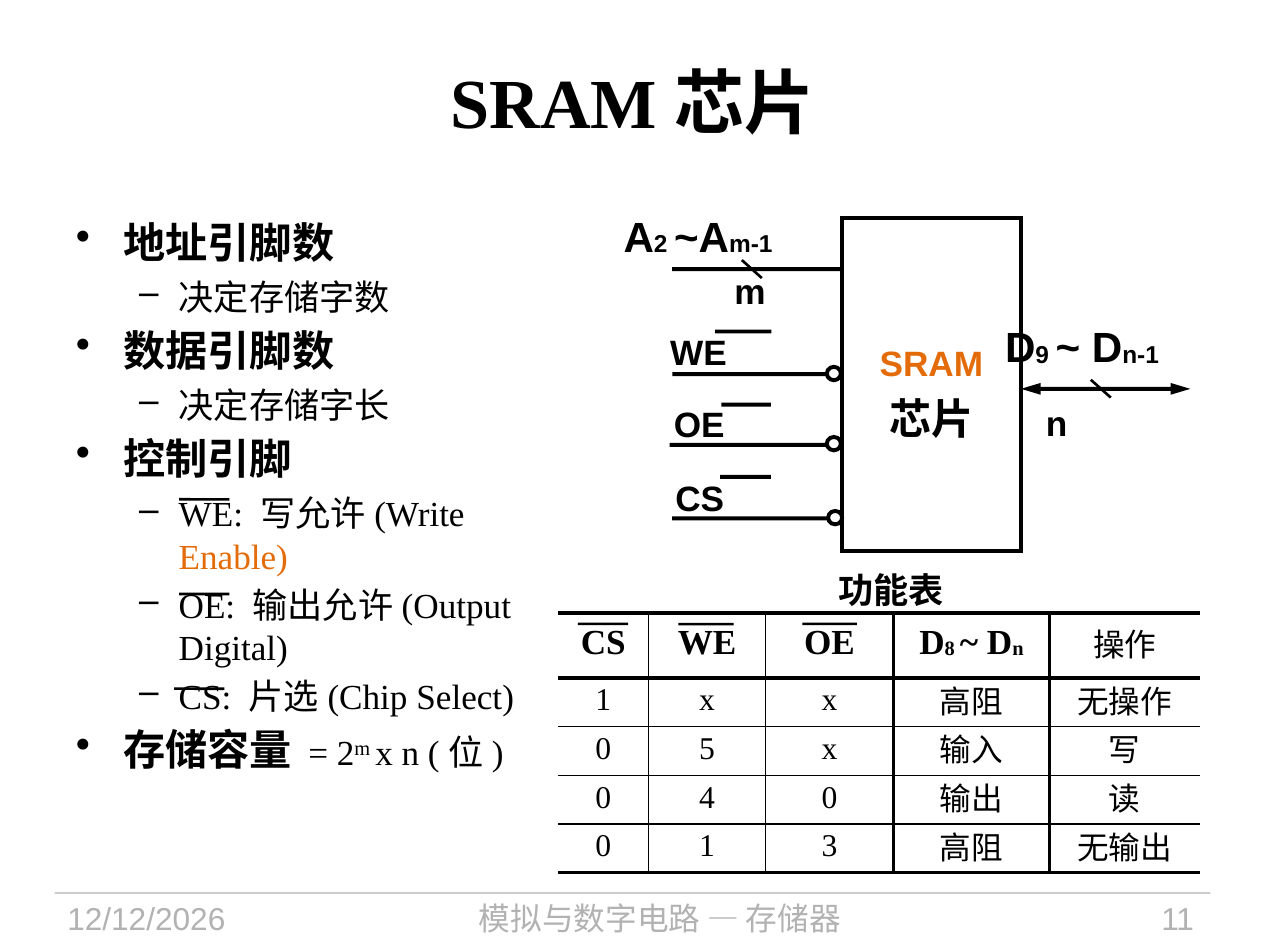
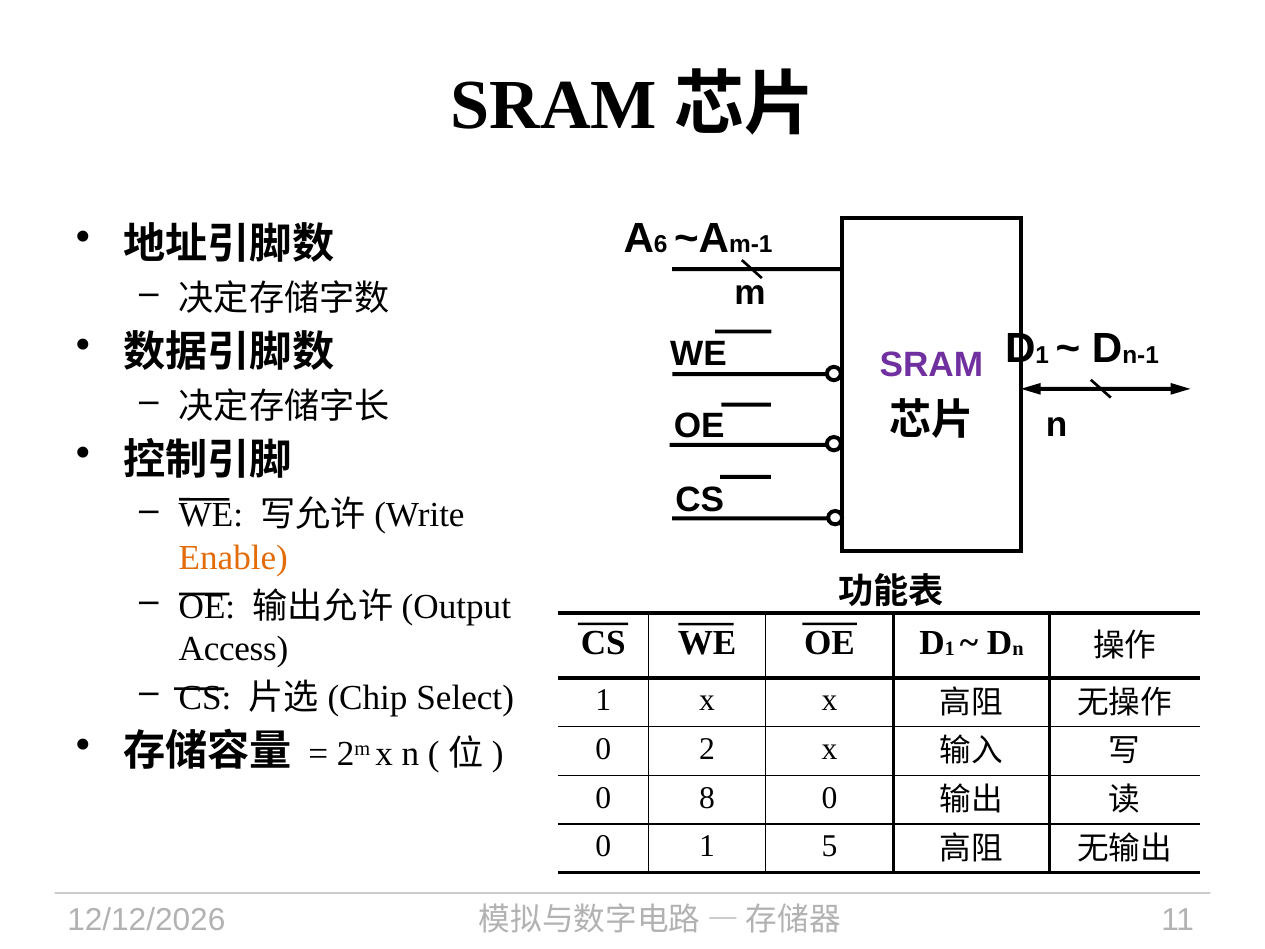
2: 2 -> 6 (661, 245)
9: 9 -> 1 (1042, 355)
SRAM colour: orange -> purple (931, 365)
8: 8 -> 1 (950, 649)
Digital: Digital -> Access (233, 649)
5: 5 -> 2 (707, 749)
4: 4 -> 8 (707, 797)
3: 3 -> 5 (829, 846)
